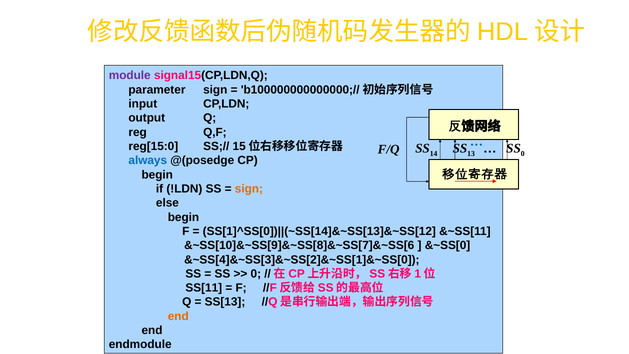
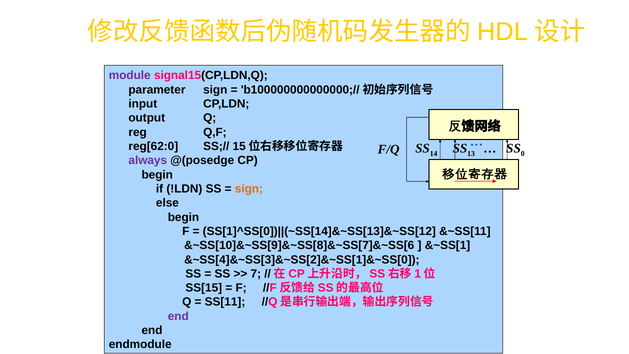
reg[15:0: reg[15:0 -> reg[62:0 (153, 146)
always colour: blue -> purple (148, 160)
&~SS[0: &~SS[0 -> &~SS[1 (448, 245)
0: 0 -> 7 (256, 274)
SS[11: SS[11 -> SS[15 (204, 288)
SS[13: SS[13 -> SS[11 (225, 302)
end colour: orange -> purple (178, 316)
